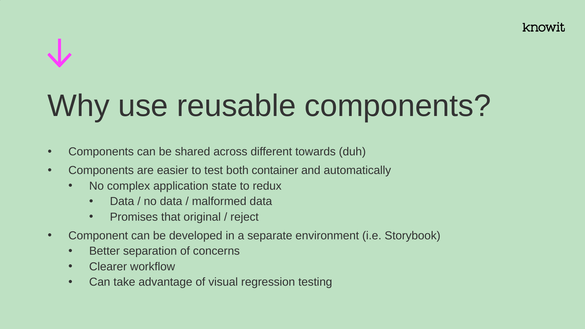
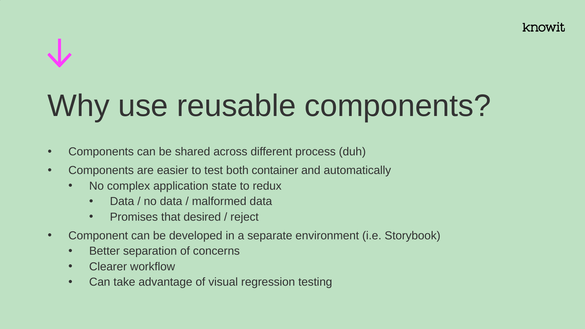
towards: towards -> process (316, 152)
original: original -> desired (202, 217)
